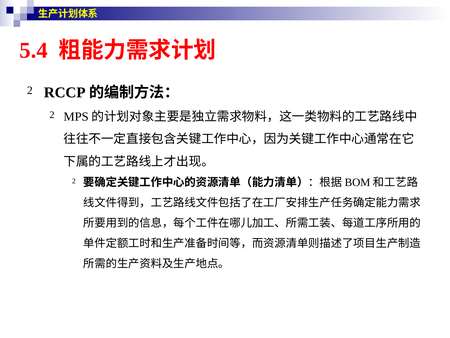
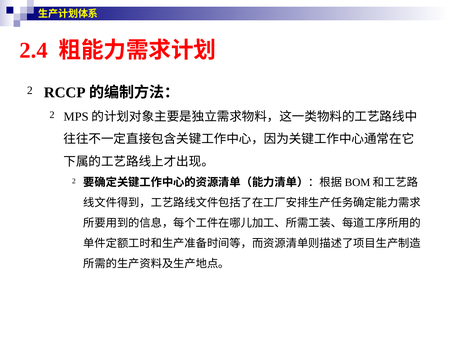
5.4: 5.4 -> 2.4 (34, 50)
